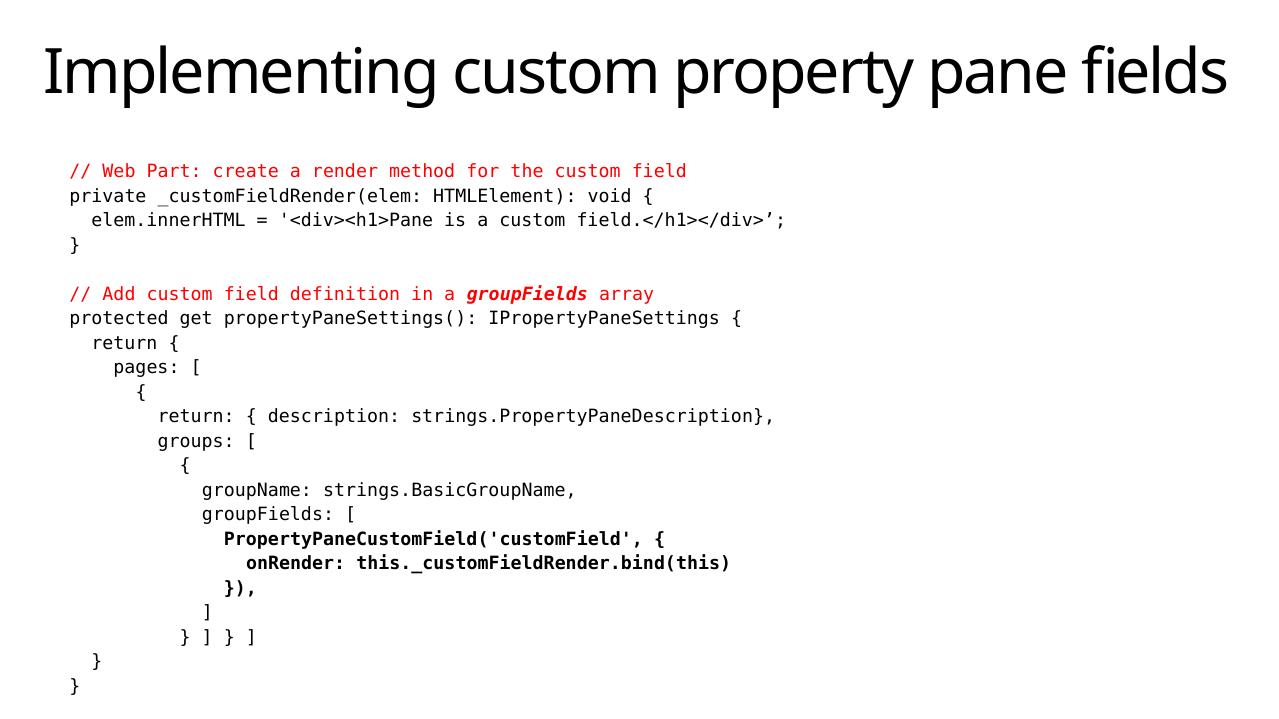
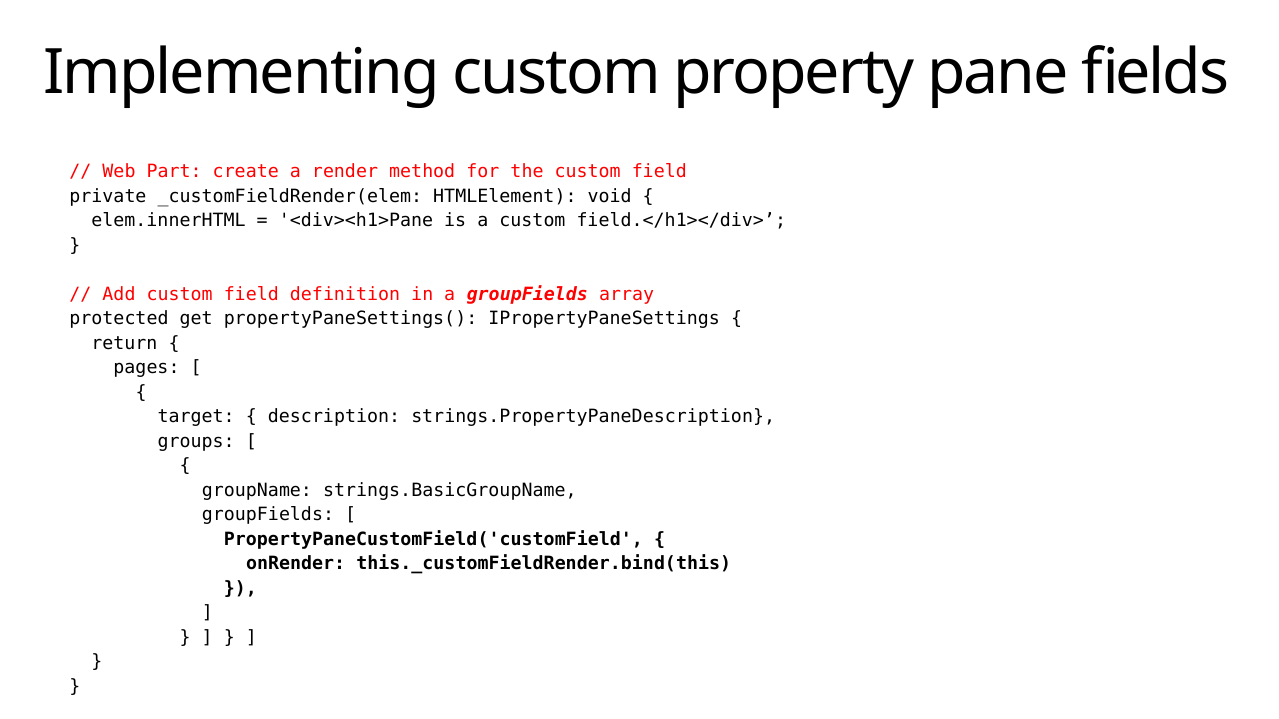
return: return -> target (196, 417)
